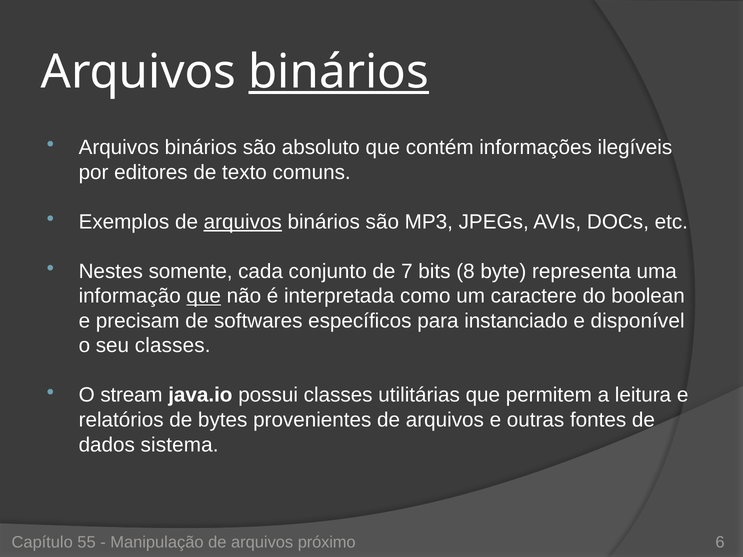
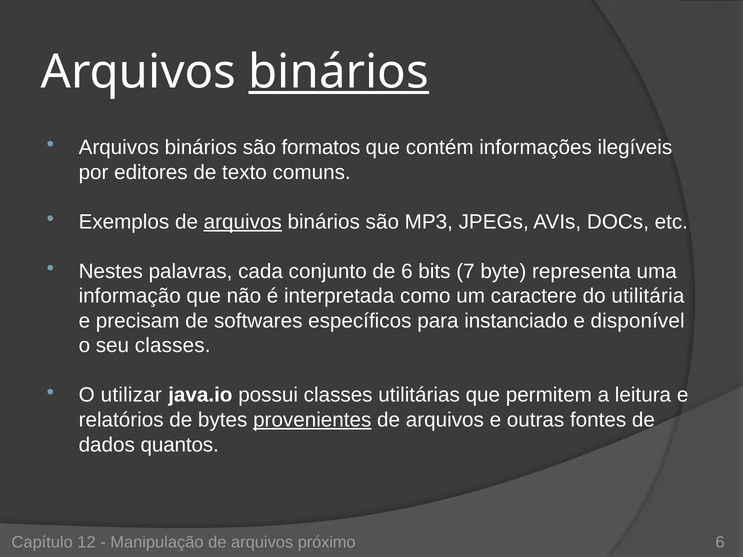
absoluto: absoluto -> formatos (321, 148)
somente: somente -> palavras (191, 271)
de 7: 7 -> 6 (407, 271)
8: 8 -> 7 (465, 271)
que underline: present -> none (204, 296)
boolean: boolean -> utilitária (648, 296)
stream: stream -> utilizar (131, 395)
provenientes underline: none -> present (312, 420)
sistema: sistema -> quantos (180, 445)
55: 55 -> 12 (87, 543)
